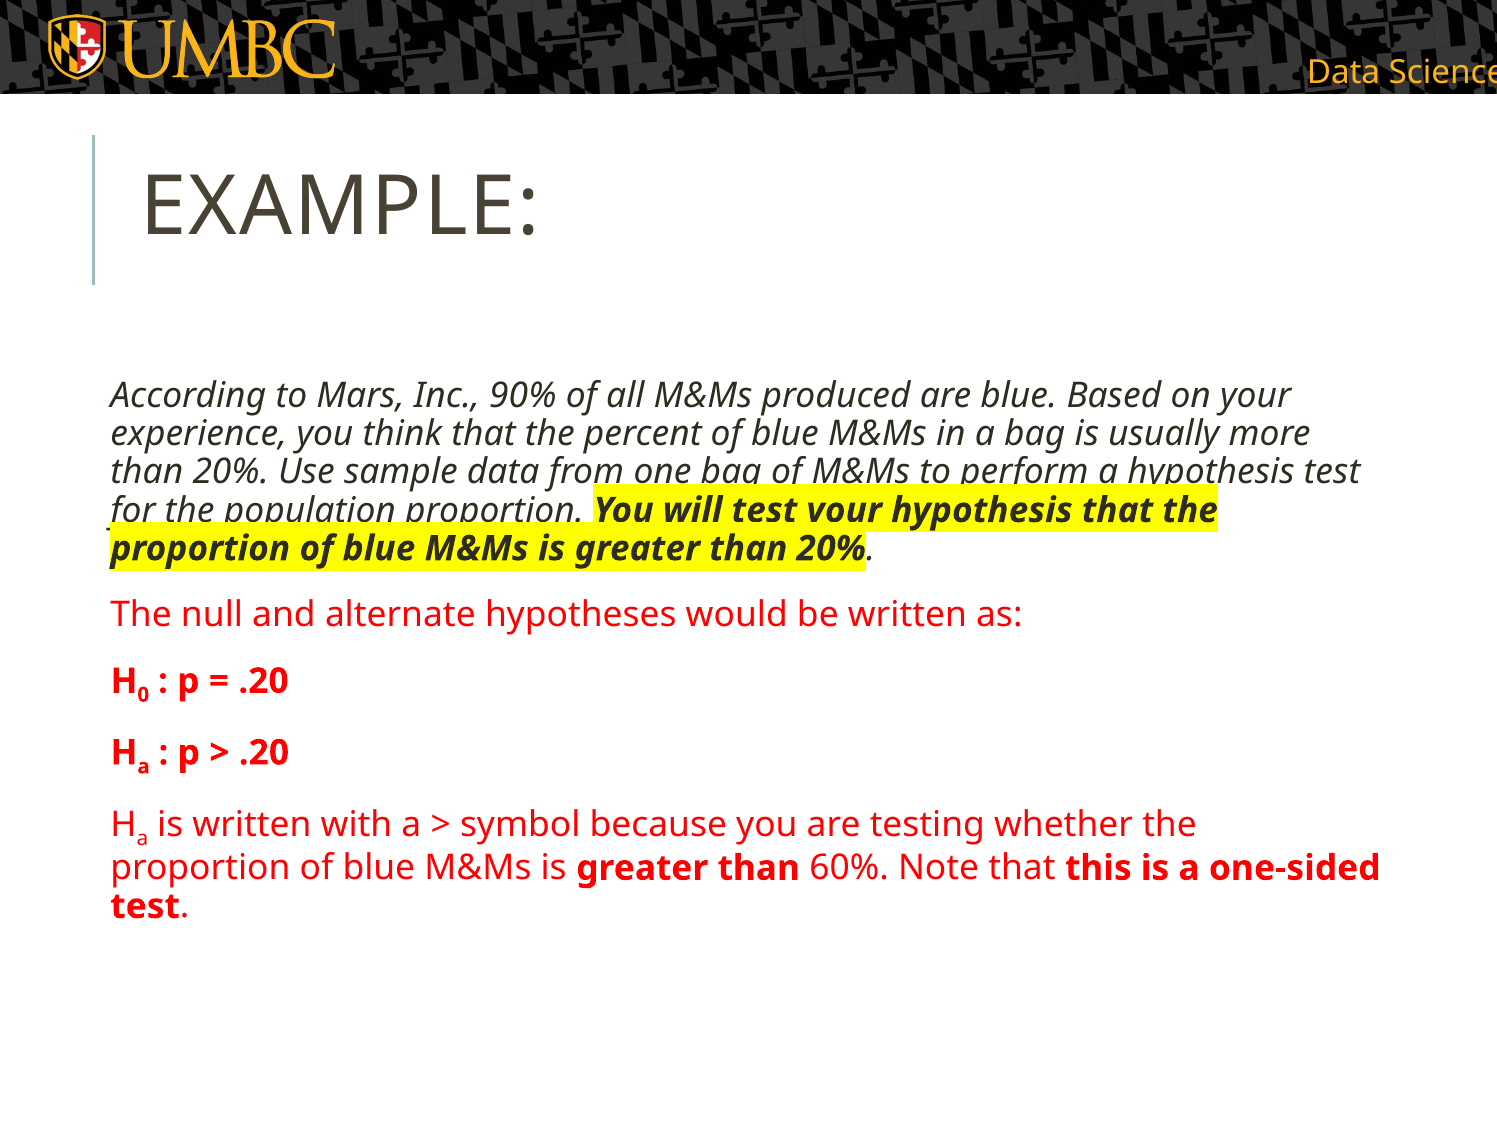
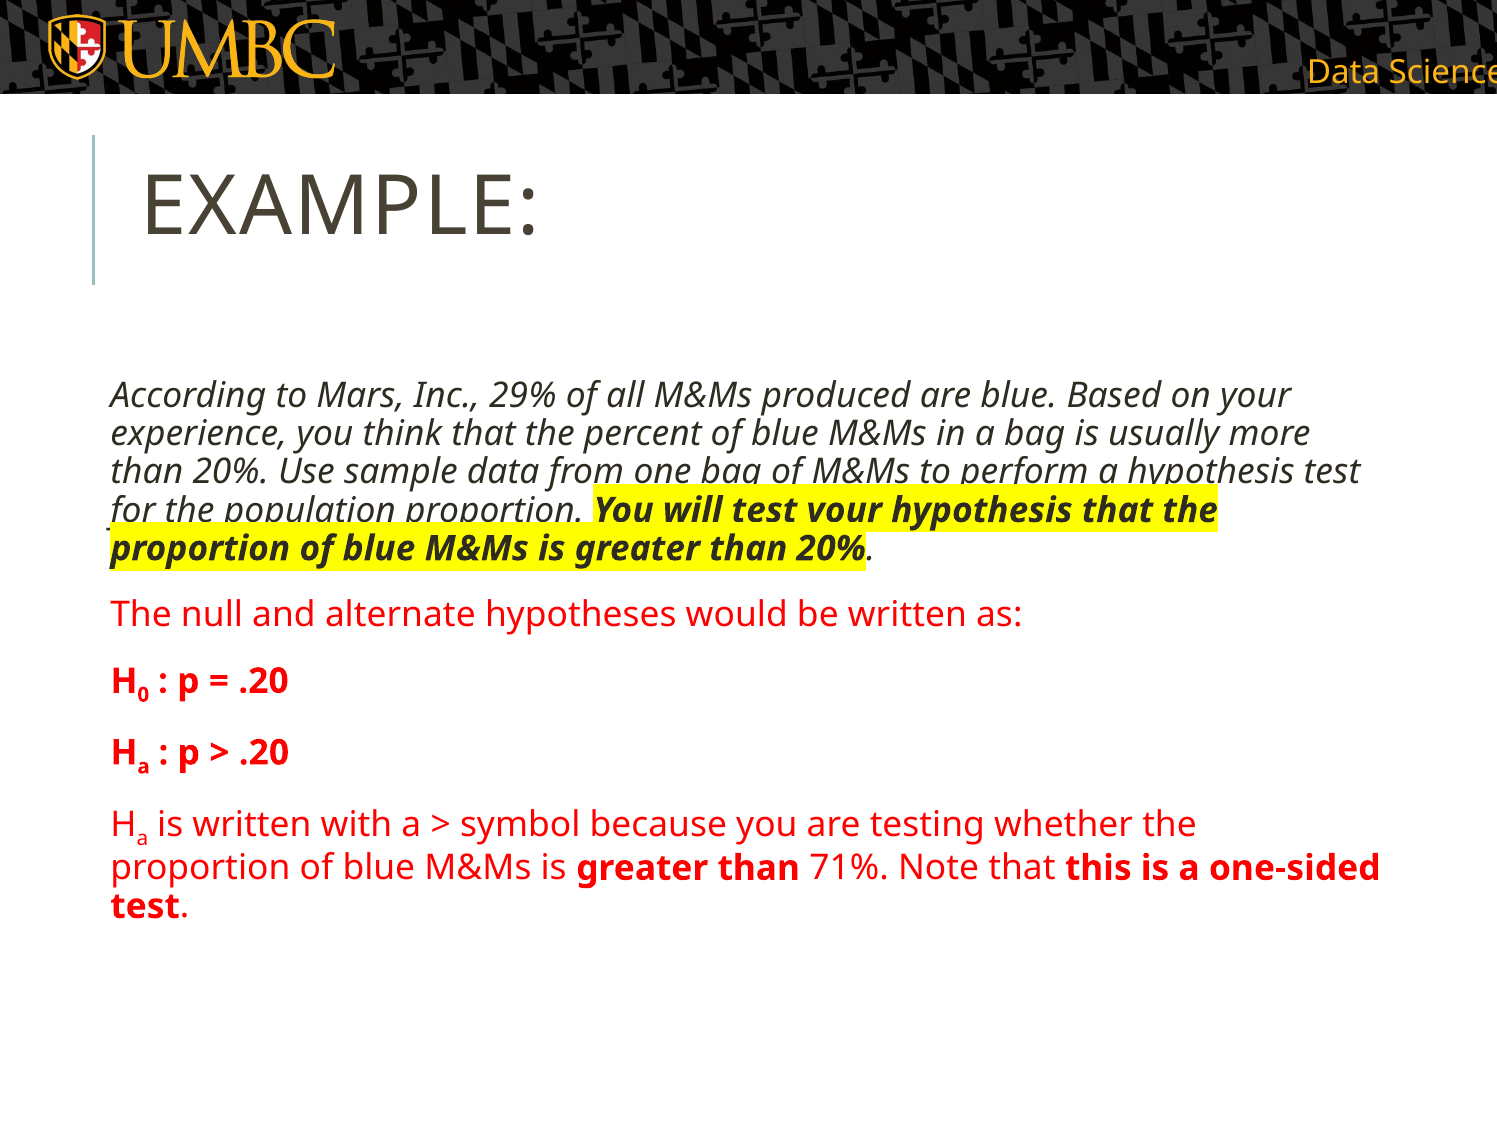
90%: 90% -> 29% (523, 396)
60%: 60% -> 71% (849, 868)
